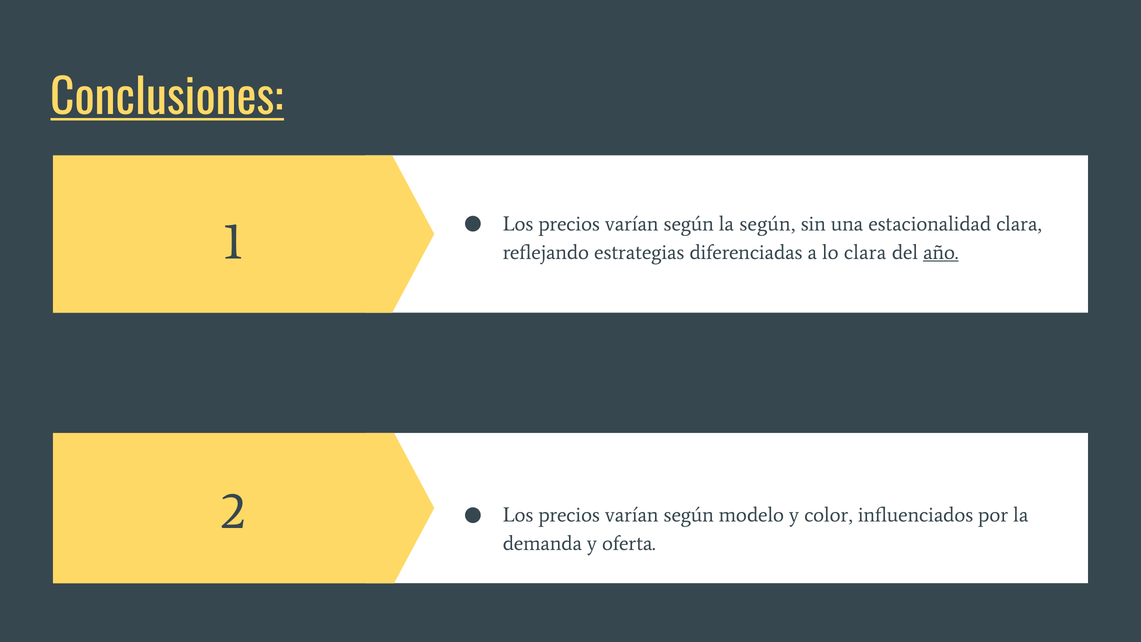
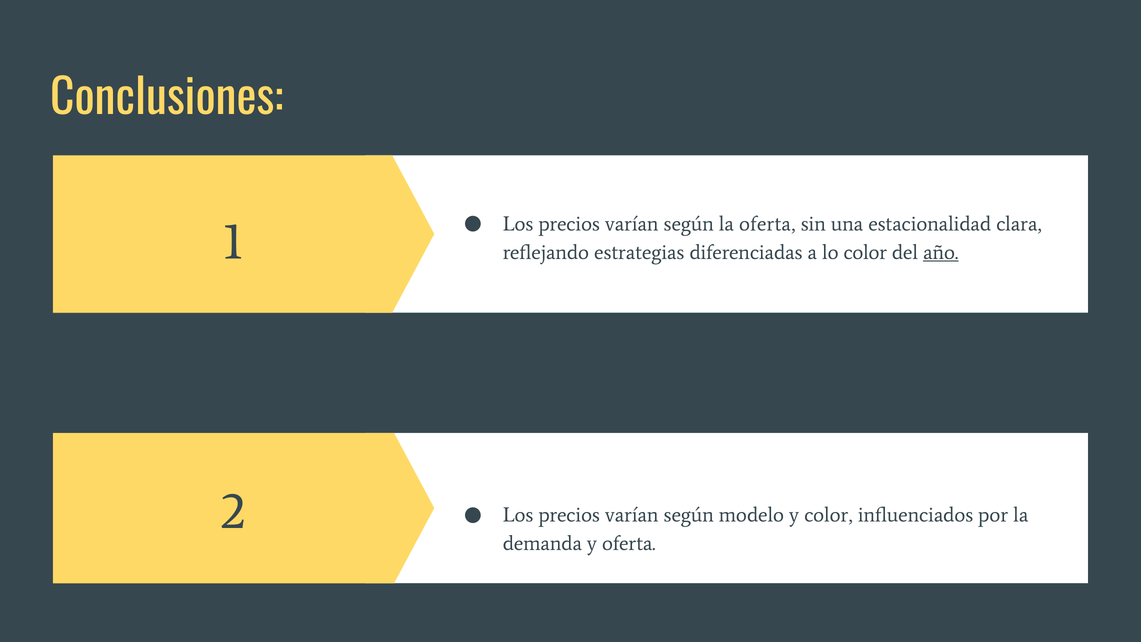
Conclusiones underline: present -> none (167, 99)
la según: según -> oferta (767, 224)
lo clara: clara -> color (865, 252)
